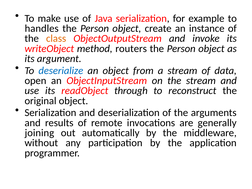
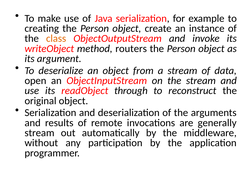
handles: handles -> creating (42, 28)
deserialize colour: blue -> black (61, 71)
joining: joining -> stream (39, 133)
